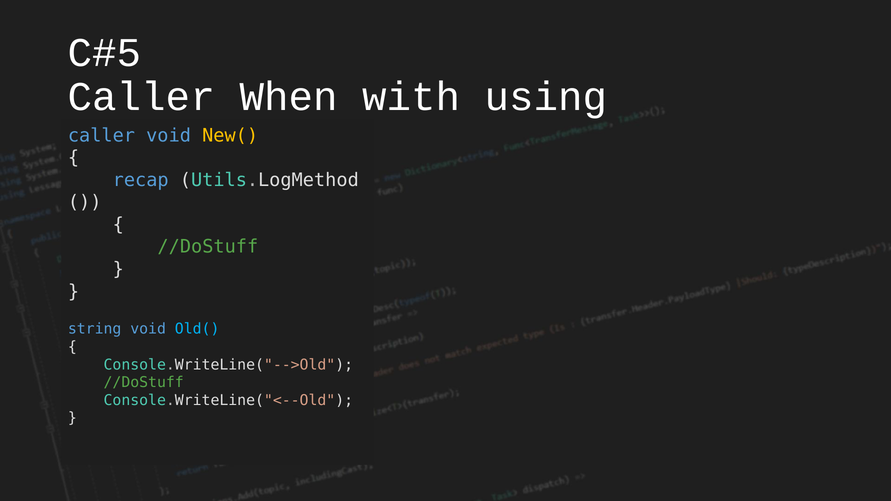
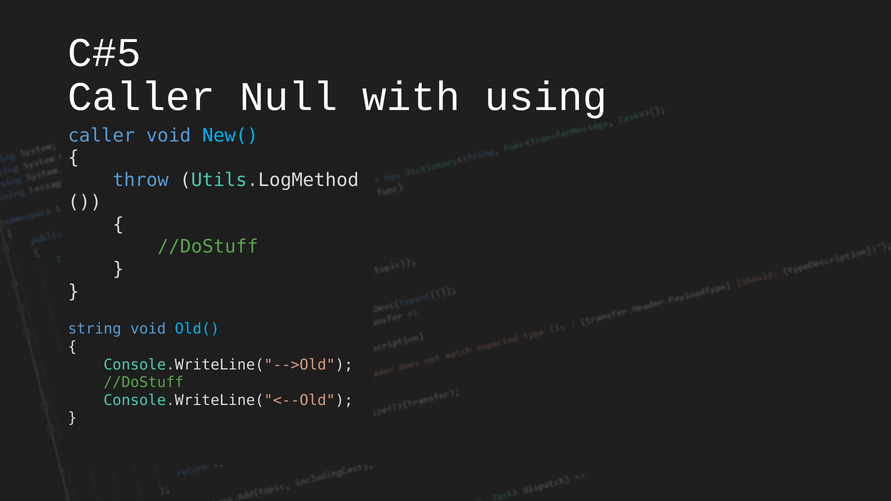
When: When -> Null (289, 97)
New( colour: yellow -> light blue (230, 136)
recap: recap -> throw (141, 180)
